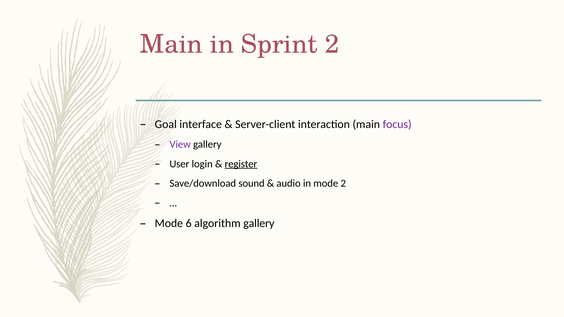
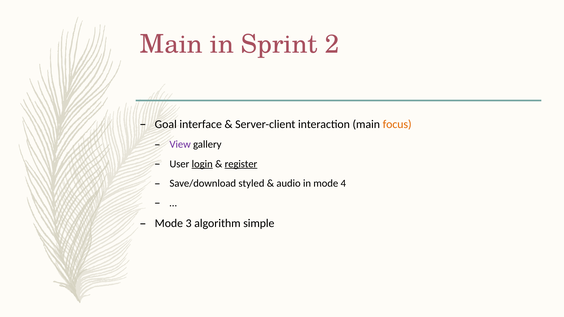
focus colour: purple -> orange (397, 124)
login underline: none -> present (202, 164)
sound: sound -> styled (251, 184)
mode 2: 2 -> 4 (343, 184)
6: 6 -> 3 (189, 224)
algorithm gallery: gallery -> simple (259, 224)
